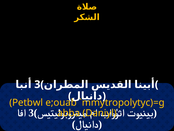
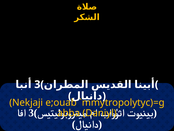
Petbwl: Petbwl -> Nekjaji (26, 102)
